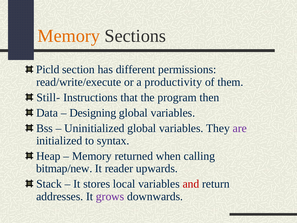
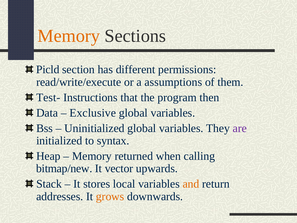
productivity: productivity -> assumptions (173, 82)
Still-: Still- -> Test- (48, 97)
Designing: Designing -> Exclusive (93, 113)
reader: reader -> vector (119, 168)
and colour: red -> orange (191, 184)
grows colour: purple -> orange (110, 196)
